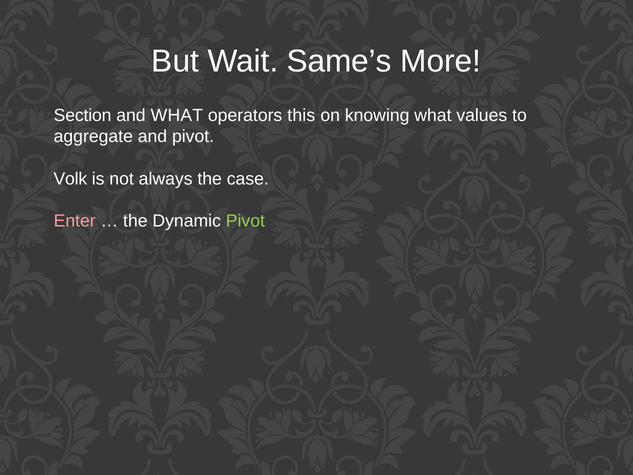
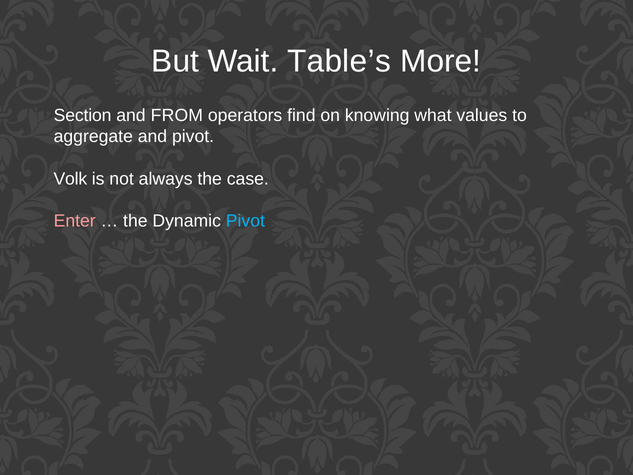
Same’s: Same’s -> Table’s (339, 61)
and WHAT: WHAT -> FROM (177, 115)
this: this -> find (301, 115)
Pivot colour: light green -> light blue (245, 221)
